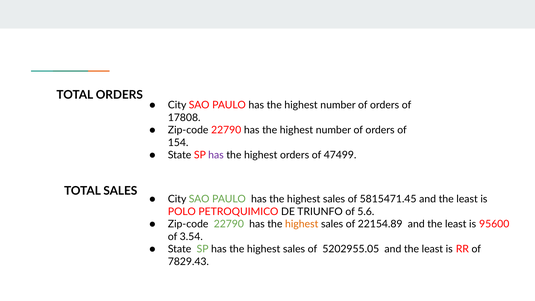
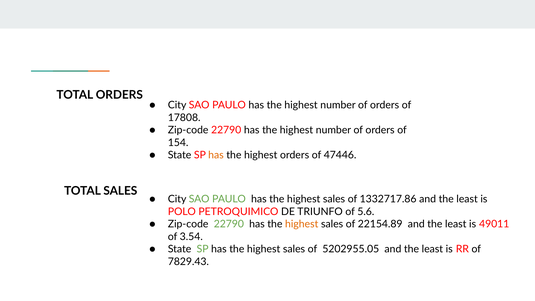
has colour: purple -> orange (216, 155)
47499: 47499 -> 47446 (340, 155)
5815471.45: 5815471.45 -> 1332717.86 (388, 199)
95600: 95600 -> 49011 (494, 224)
